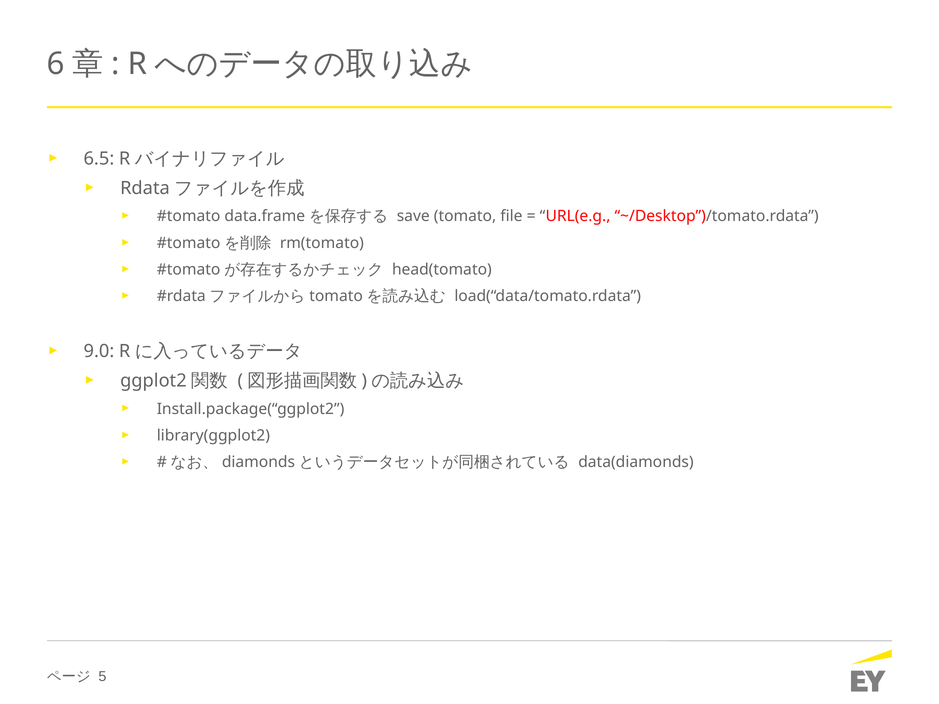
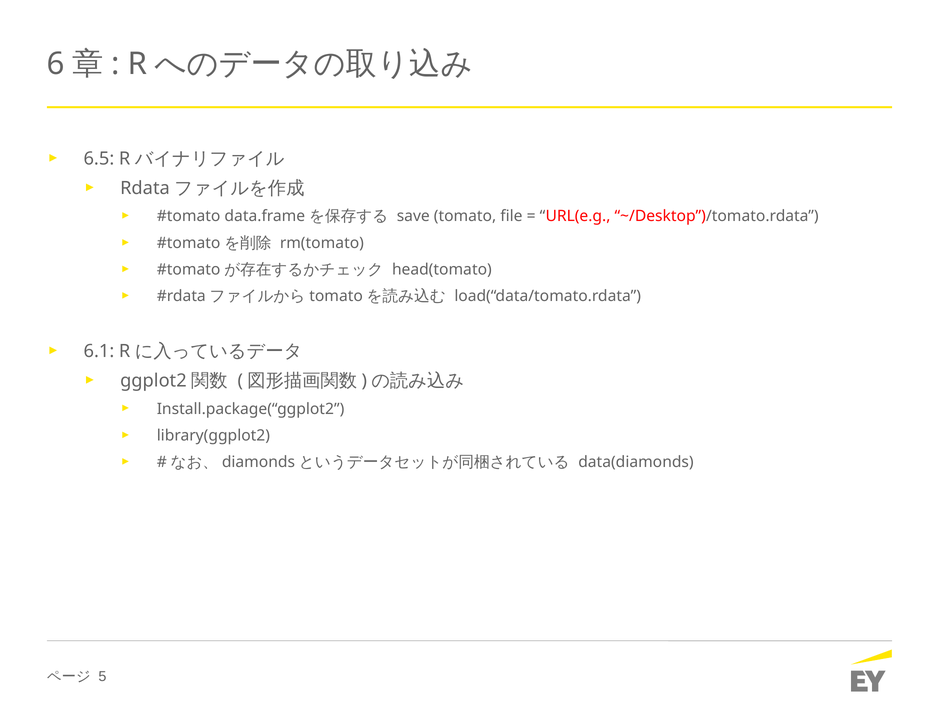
9.0: 9.0 -> 6.1 (99, 351)
